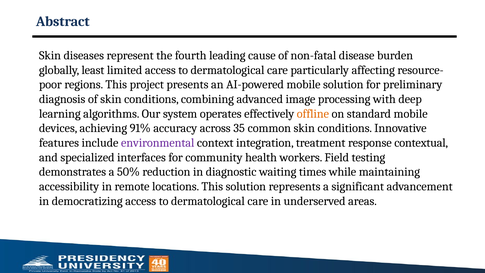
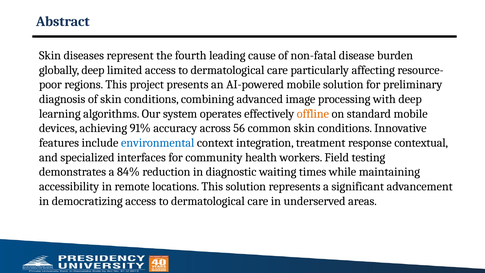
globally least: least -> deep (93, 70)
35: 35 -> 56 (239, 128)
environmental colour: purple -> blue (158, 143)
50%: 50% -> 84% (128, 172)
